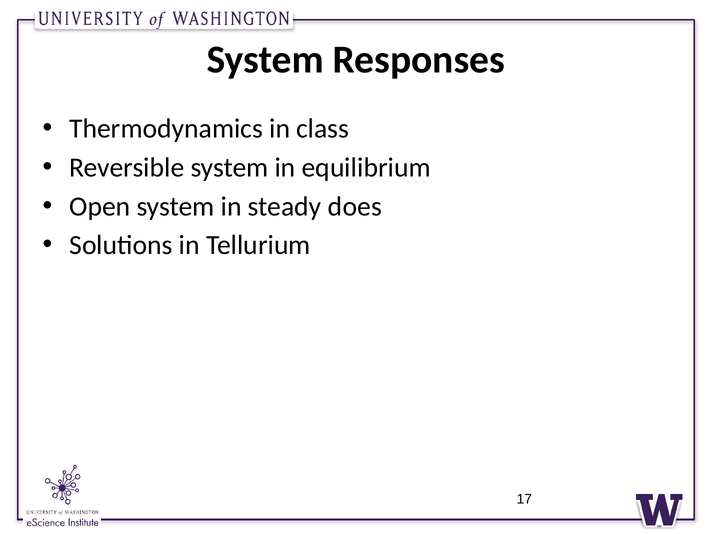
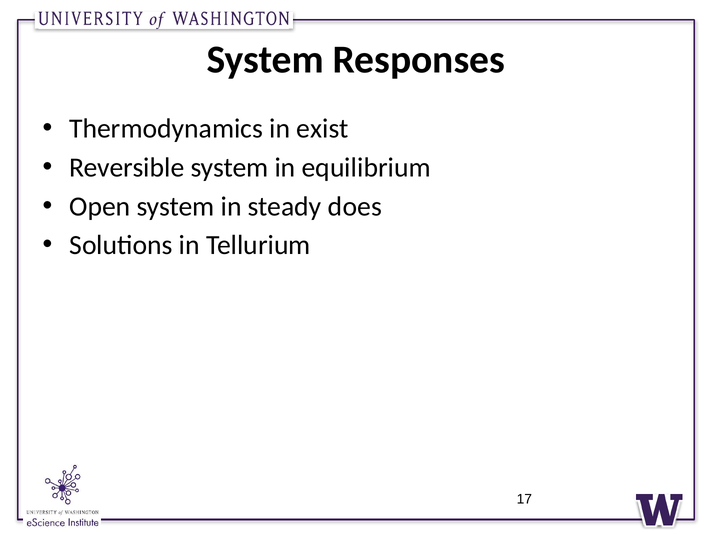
class: class -> exist (322, 129)
